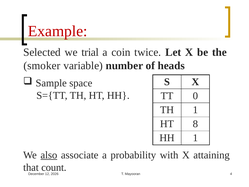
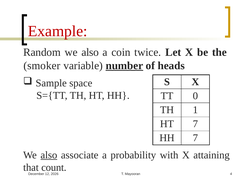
Selected: Selected -> Random (42, 52)
trial: trial -> also (90, 52)
number underline: none -> present (124, 66)
HT 8: 8 -> 7 (195, 124)
HH 1: 1 -> 7 (195, 138)
